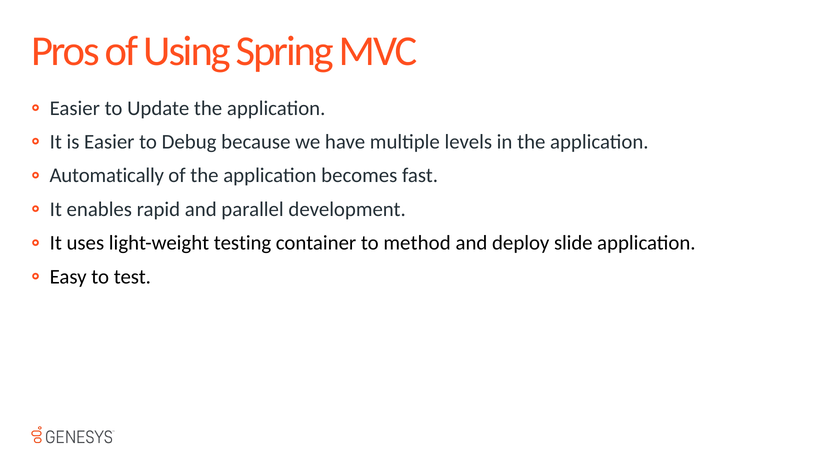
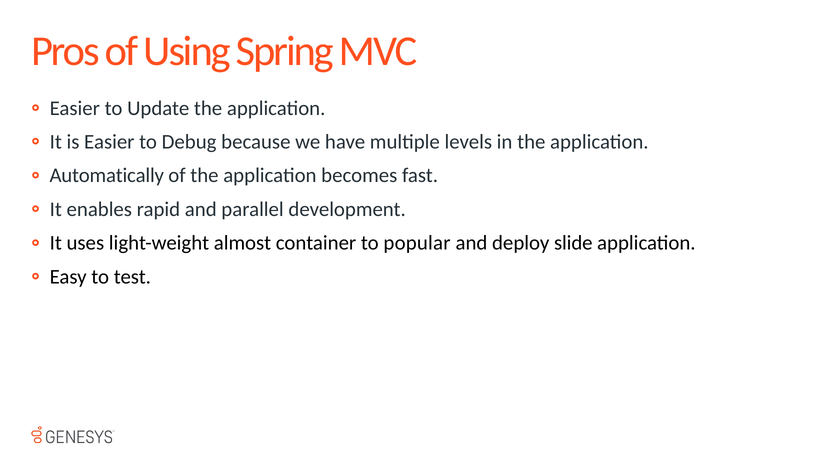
testing: testing -> almost (242, 243)
method: method -> popular (417, 243)
